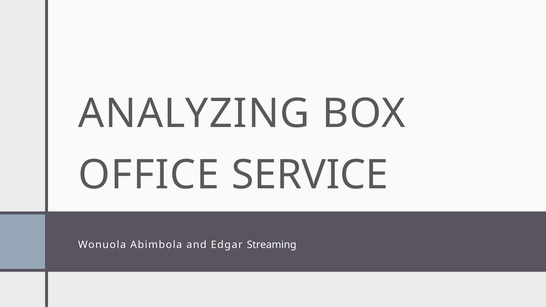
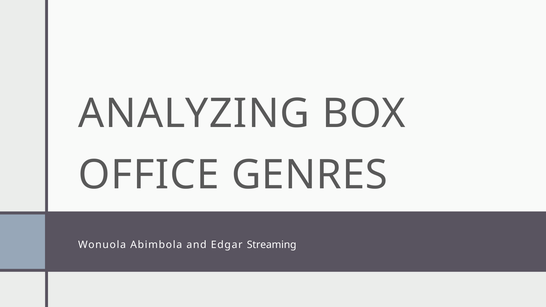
SERVICE: SERVICE -> GENRES (310, 175)
